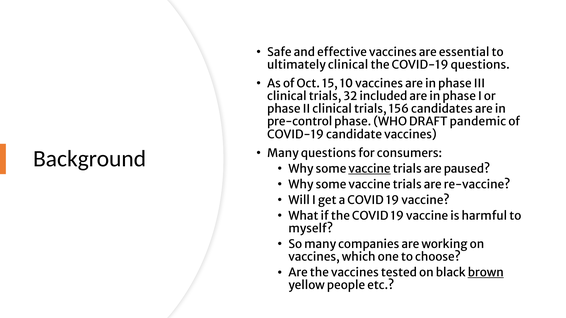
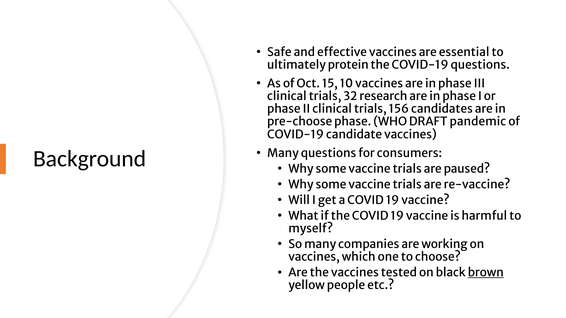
ultimately clinical: clinical -> protein (348, 65)
included: included -> research (383, 96)
pre-control: pre-control -> pre-choose (300, 122)
vaccine underline: present -> none (370, 169)
